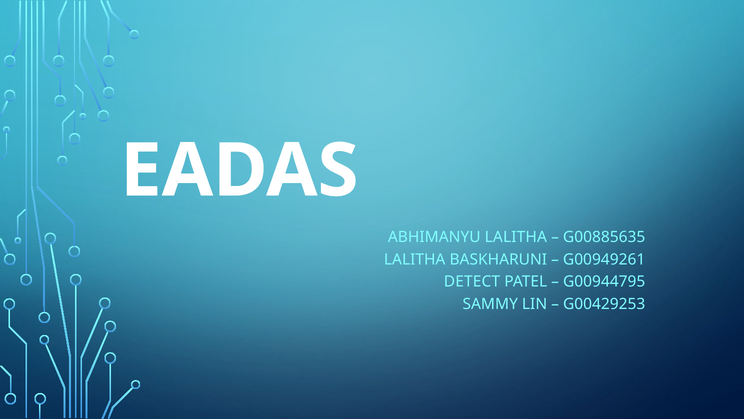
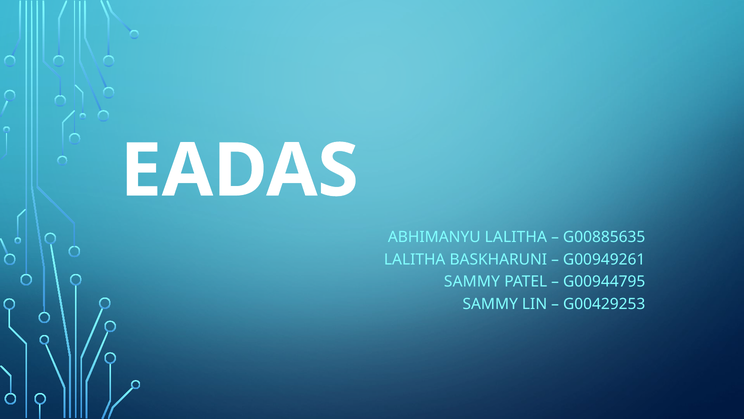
DETECT: DETECT -> SAMMY (472, 281)
